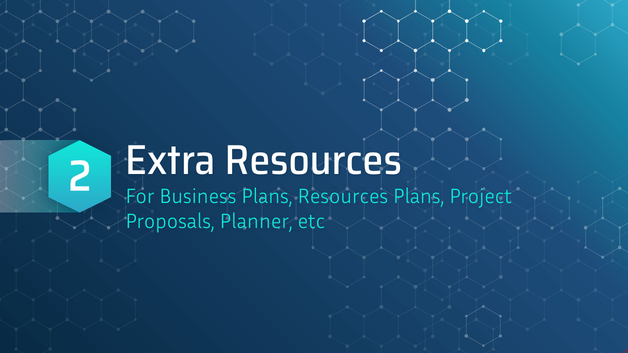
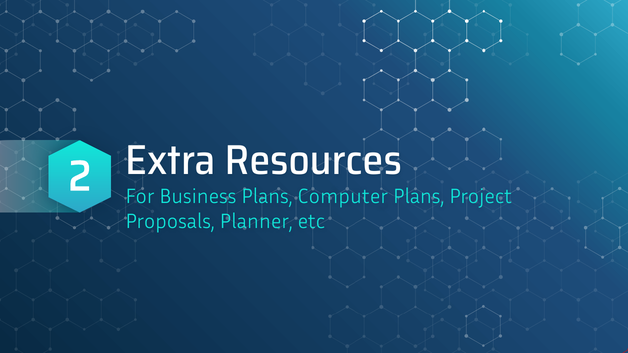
Plans Resources: Resources -> Computer (343, 196)
